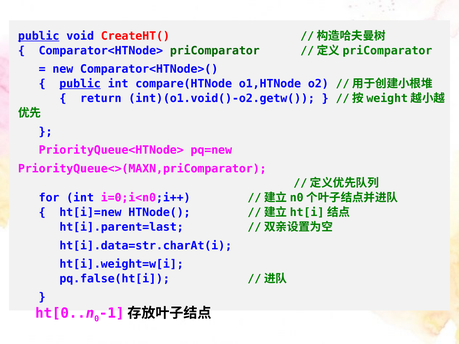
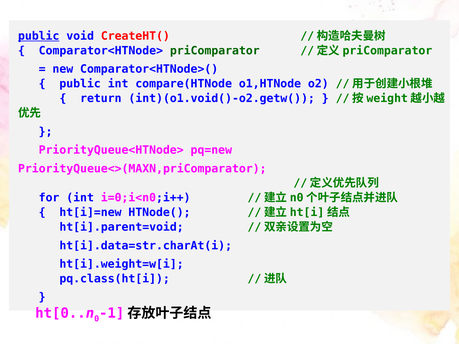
public underline: present -> none (80, 84)
ht[i].parent=last: ht[i].parent=last -> ht[i].parent=void (122, 227)
pq.false(ht[i: pq.false(ht[i -> pq.class(ht[i (115, 279)
